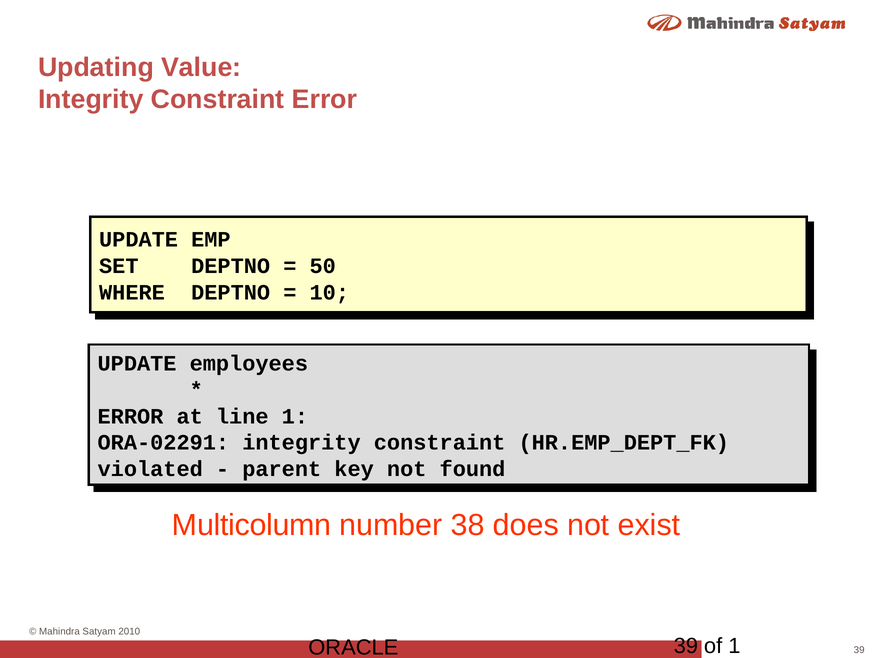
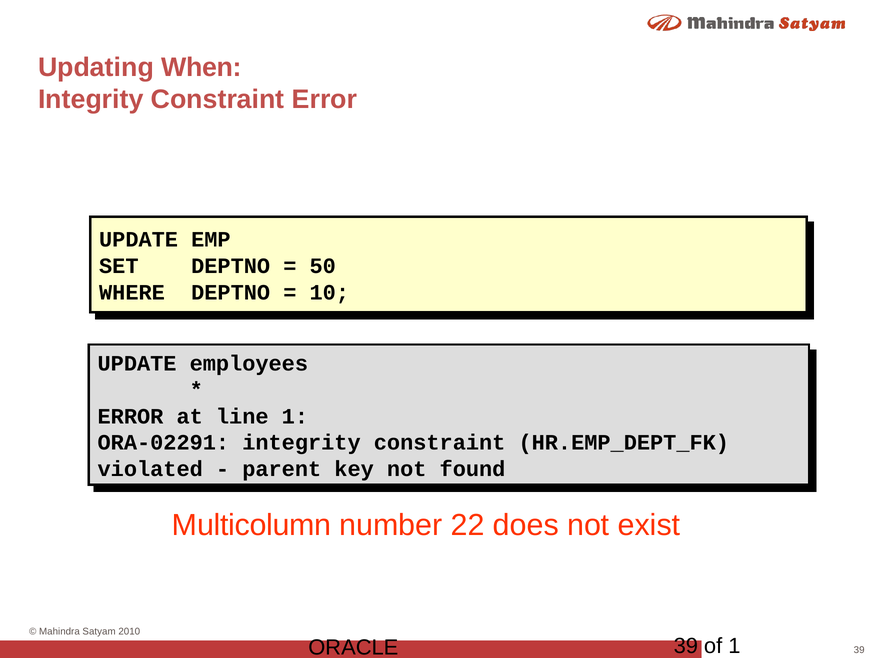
Value: Value -> When (201, 67)
38: 38 -> 22 (468, 525)
